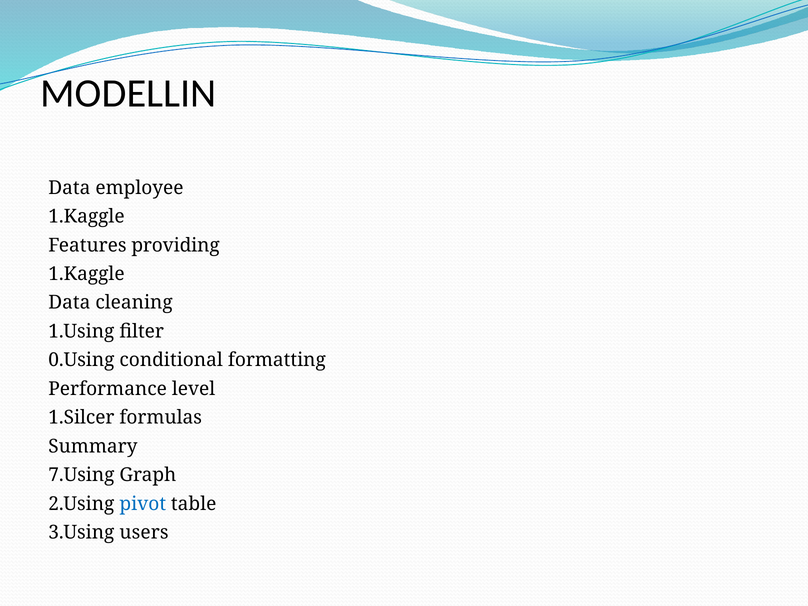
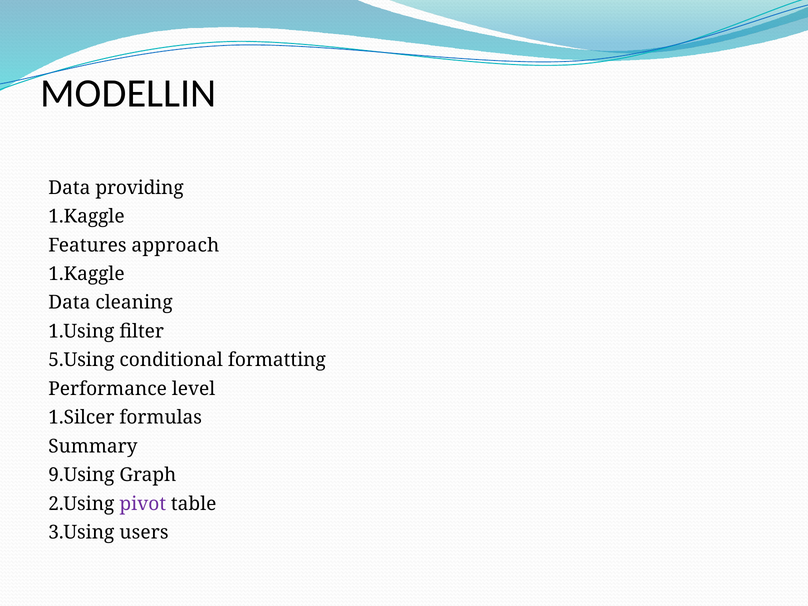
employee: employee -> providing (140, 188)
providing: providing -> approach (175, 245)
0.Using: 0.Using -> 5.Using (81, 360)
7.Using: 7.Using -> 9.Using (81, 475)
pivot colour: blue -> purple (143, 504)
